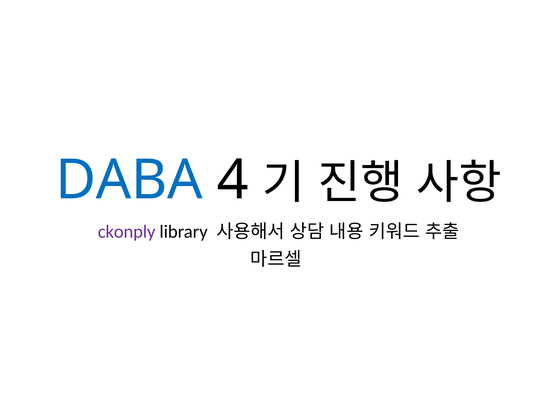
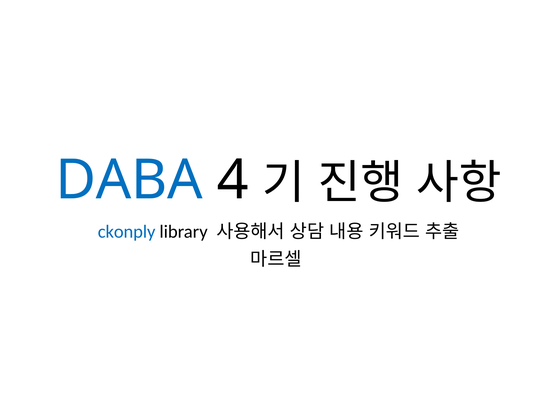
ckonply colour: purple -> blue (127, 232)
